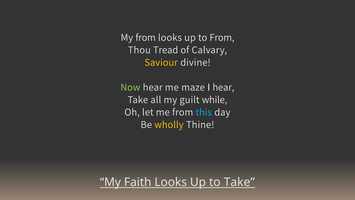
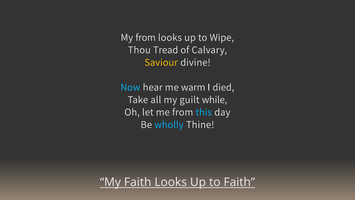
to From: From -> Wipe (222, 37)
Now colour: light green -> light blue (130, 87)
maze: maze -> warm (193, 87)
I hear: hear -> died (223, 87)
wholly colour: yellow -> light blue (169, 124)
to Take: Take -> Faith (239, 182)
